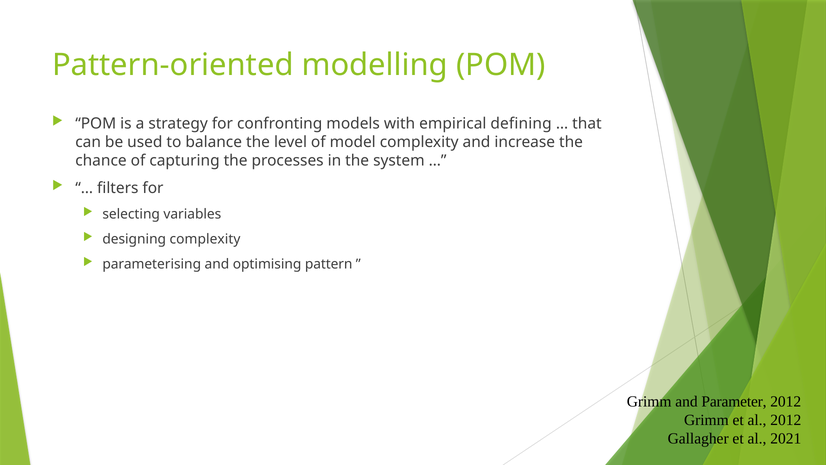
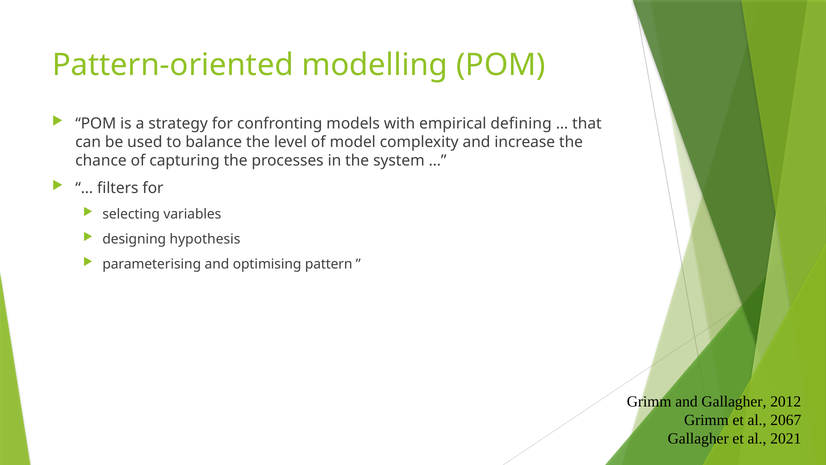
designing complexity: complexity -> hypothesis (205, 239)
and Parameter: Parameter -> Gallagher (734, 401)
al 2012: 2012 -> 2067 (786, 420)
